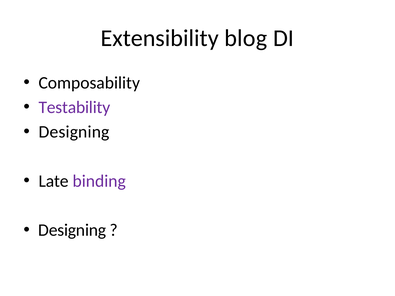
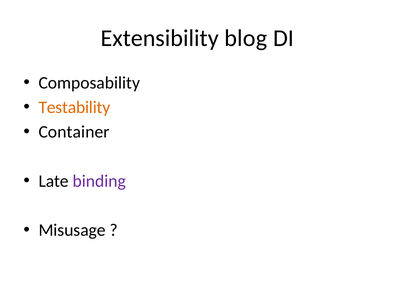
Testability colour: purple -> orange (74, 107)
Designing: Designing -> Container (74, 132)
Designing: Designing -> Misusage (72, 230)
